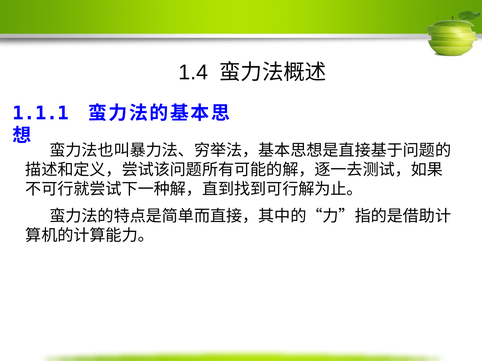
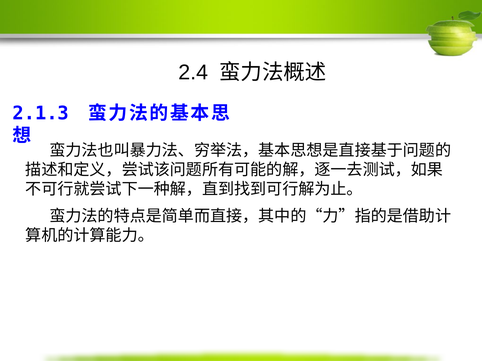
1.4: 1.4 -> 2.4 (193, 72)
1.1.1: 1.1.1 -> 2.1.3 (41, 113)
